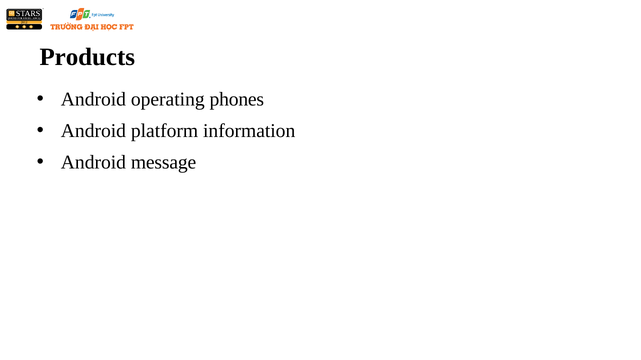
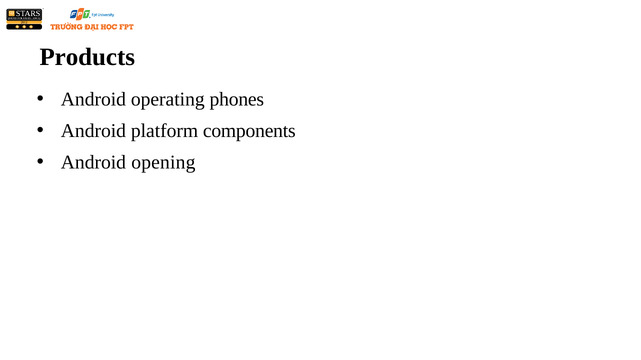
information: information -> components (249, 131)
message: message -> opening (163, 162)
